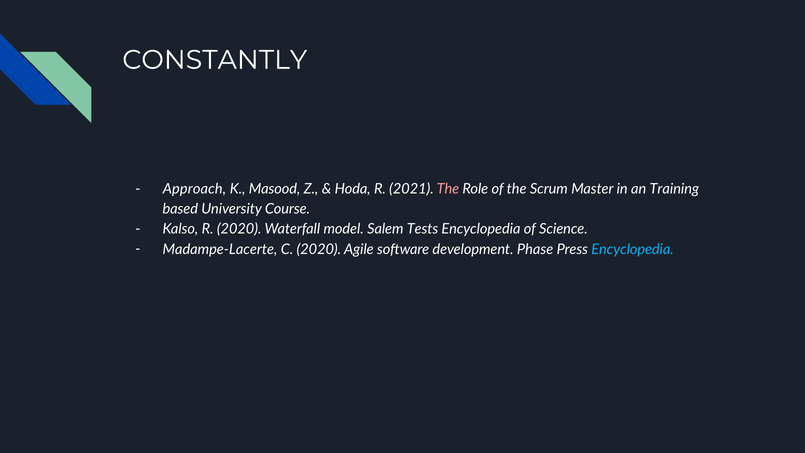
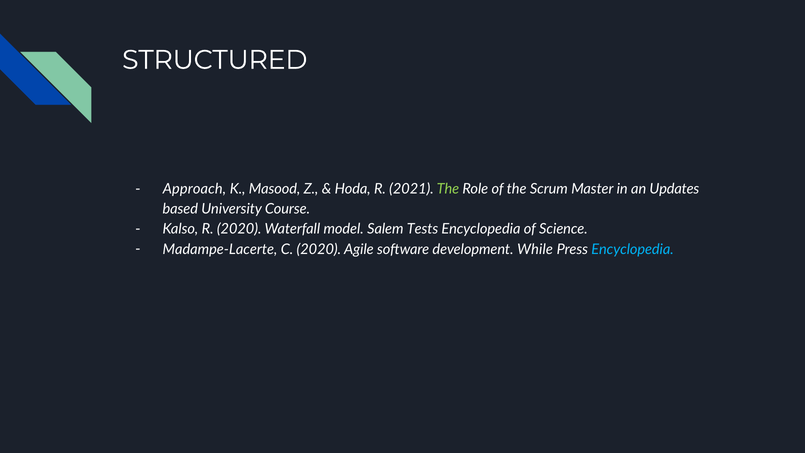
CONSTANTLY: CONSTANTLY -> STRUCTURED (215, 60)
The colour: pink -> light green (448, 189)
Training: Training -> Updates (674, 189)
Phase: Phase -> While (535, 249)
